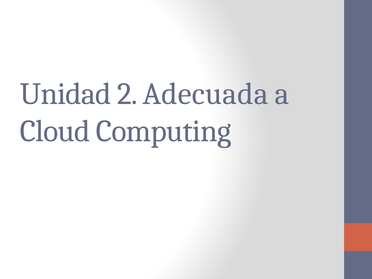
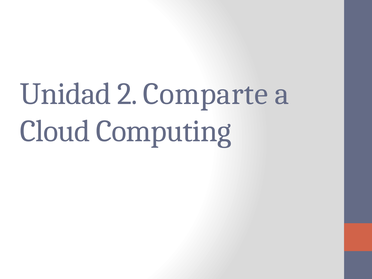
Adecuada: Adecuada -> Comparte (205, 94)
